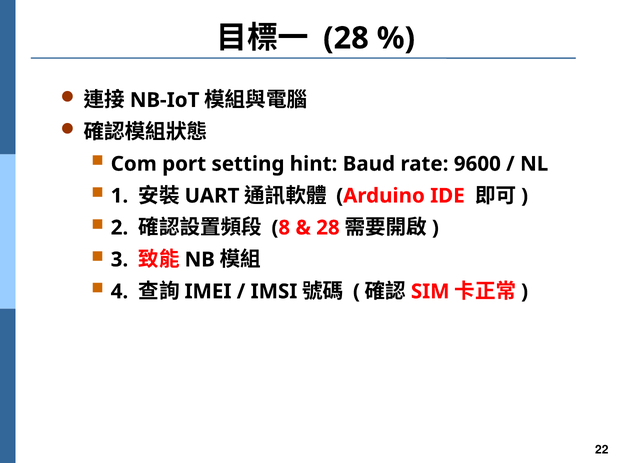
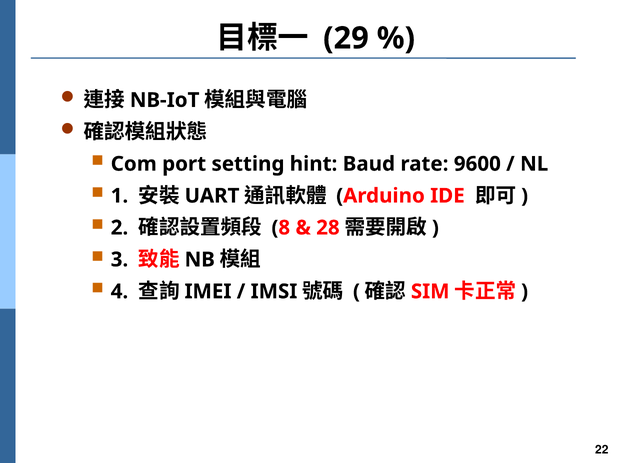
28: 28 -> 29 (346, 38)
